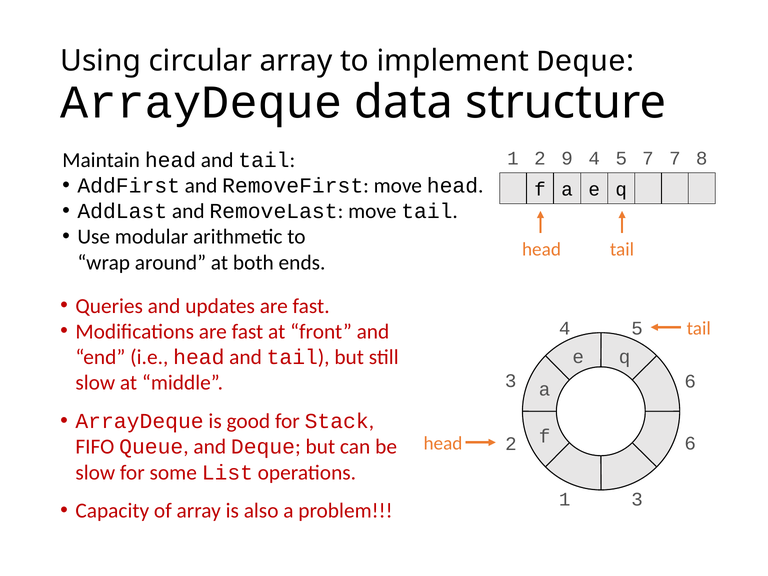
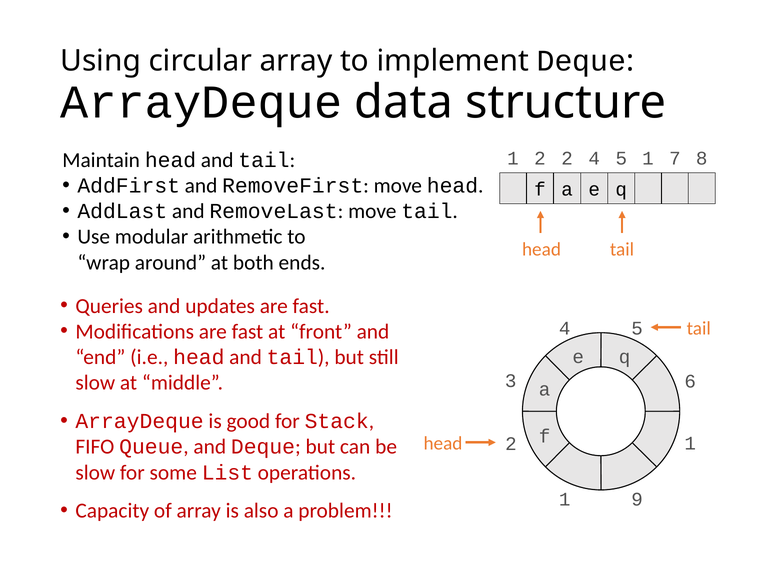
2 9: 9 -> 2 (567, 159)
5 7: 7 -> 1 (648, 159)
2 6: 6 -> 1 (690, 444)
1 3: 3 -> 9 (637, 500)
